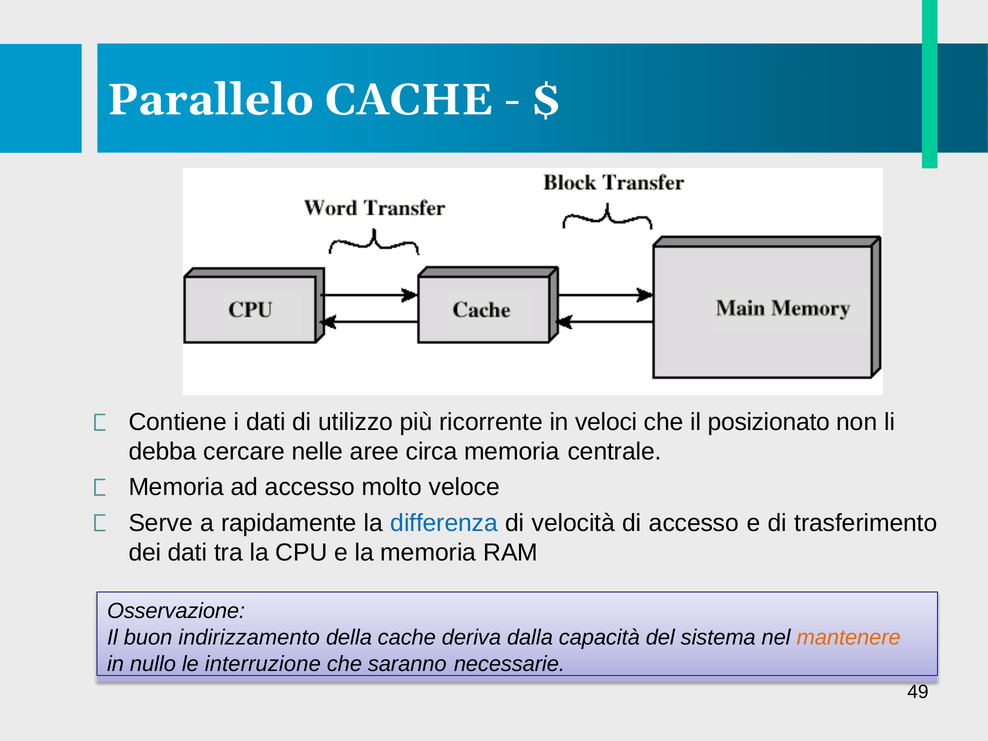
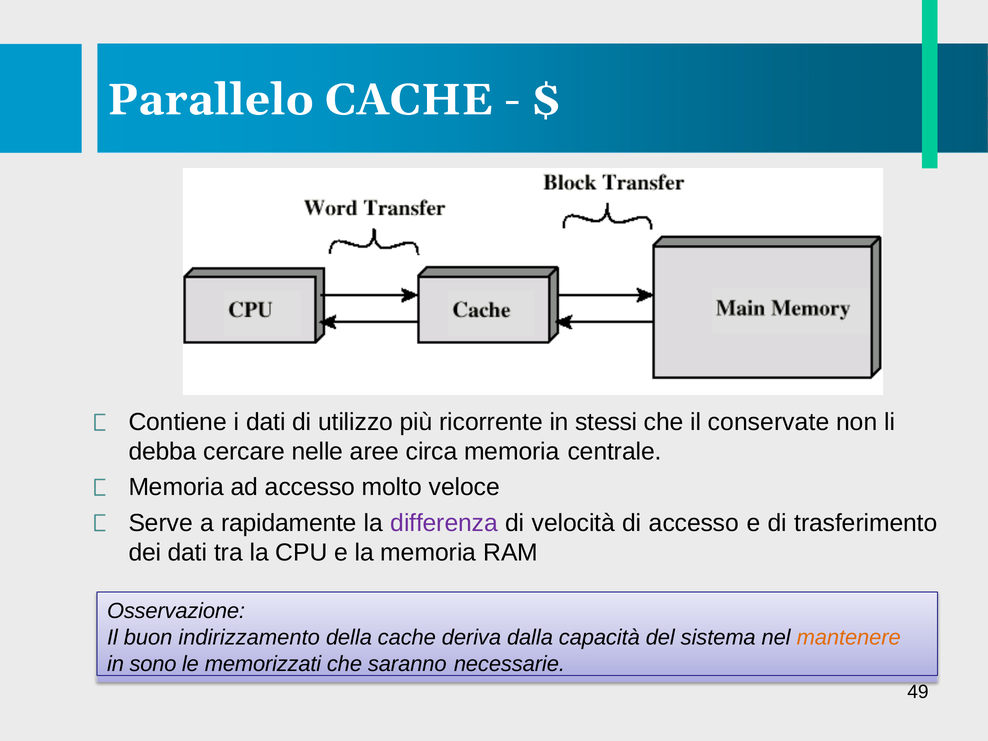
veloci: veloci -> stessi (606, 422)
posizionato: posizionato -> conservate (769, 422)
differenza colour: blue -> purple (444, 523)
nullo: nullo -> sono (153, 664)
interruzione: interruzione -> memorizzati (263, 664)
